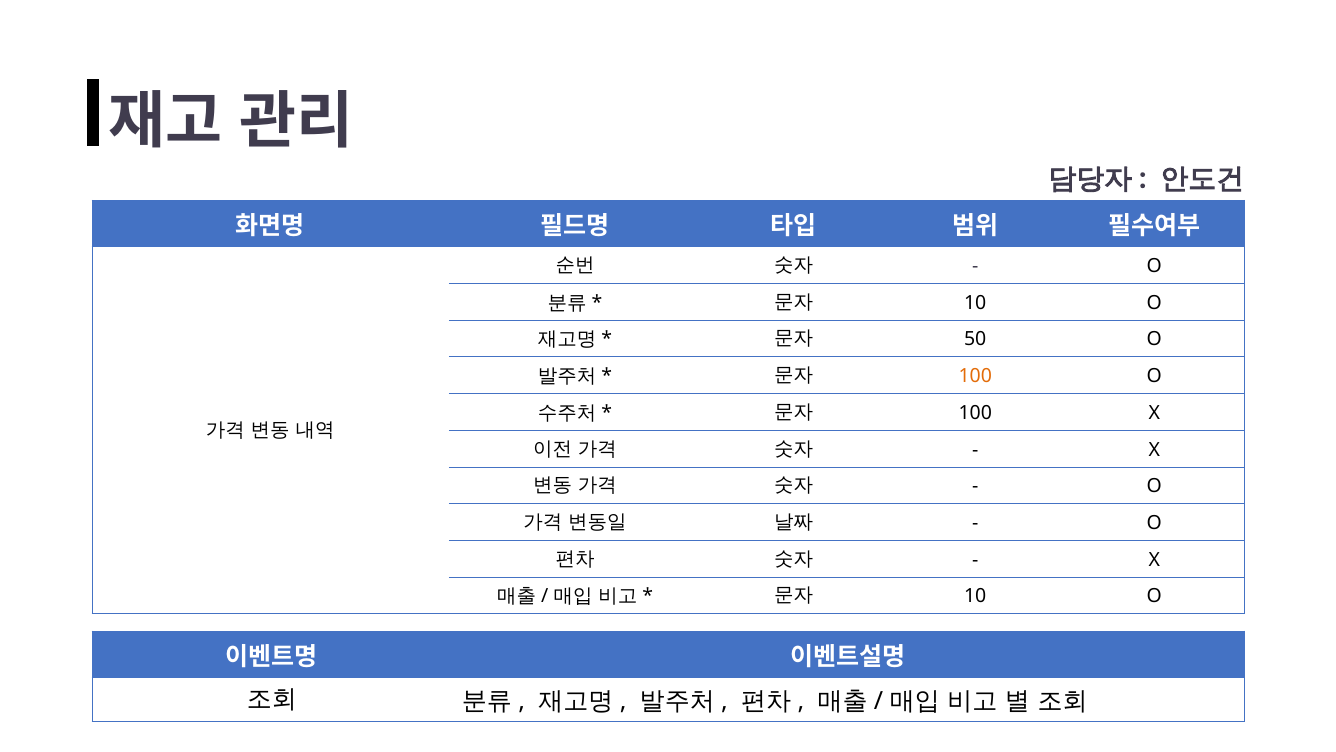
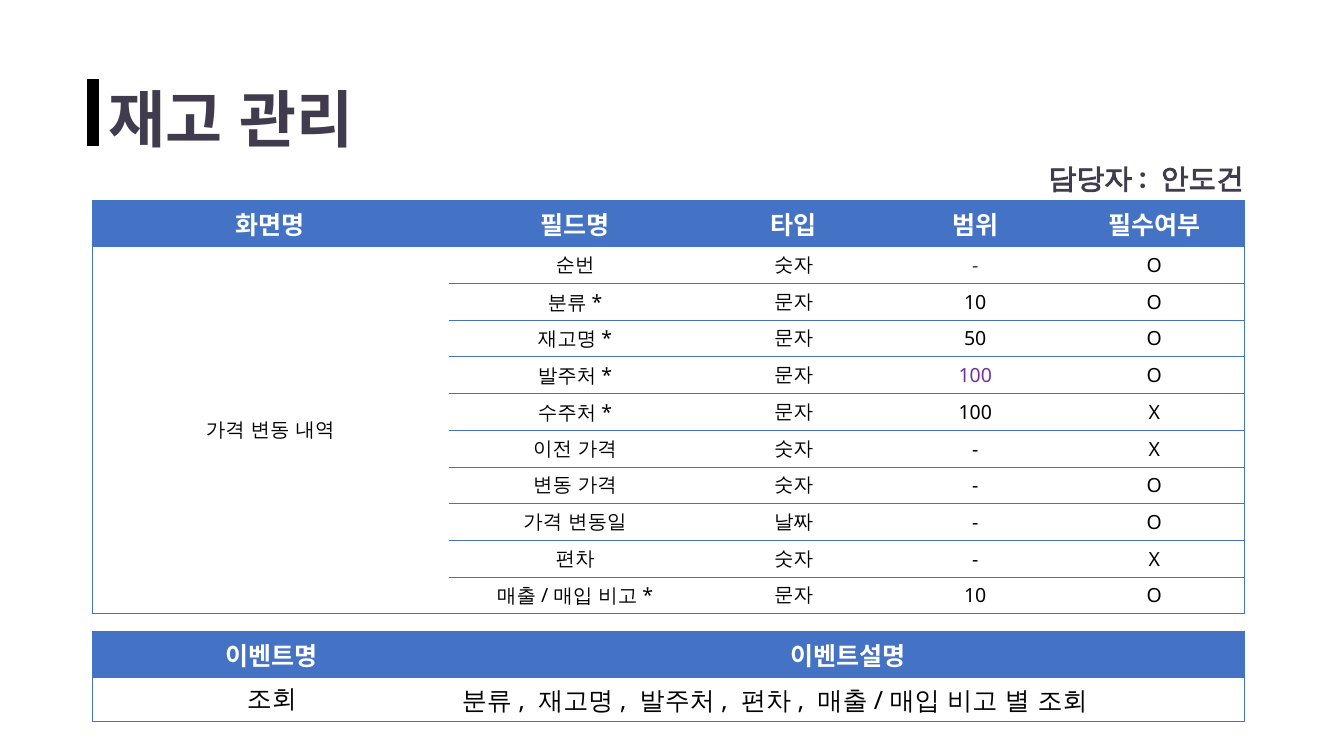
100 colour: orange -> purple (975, 376)
